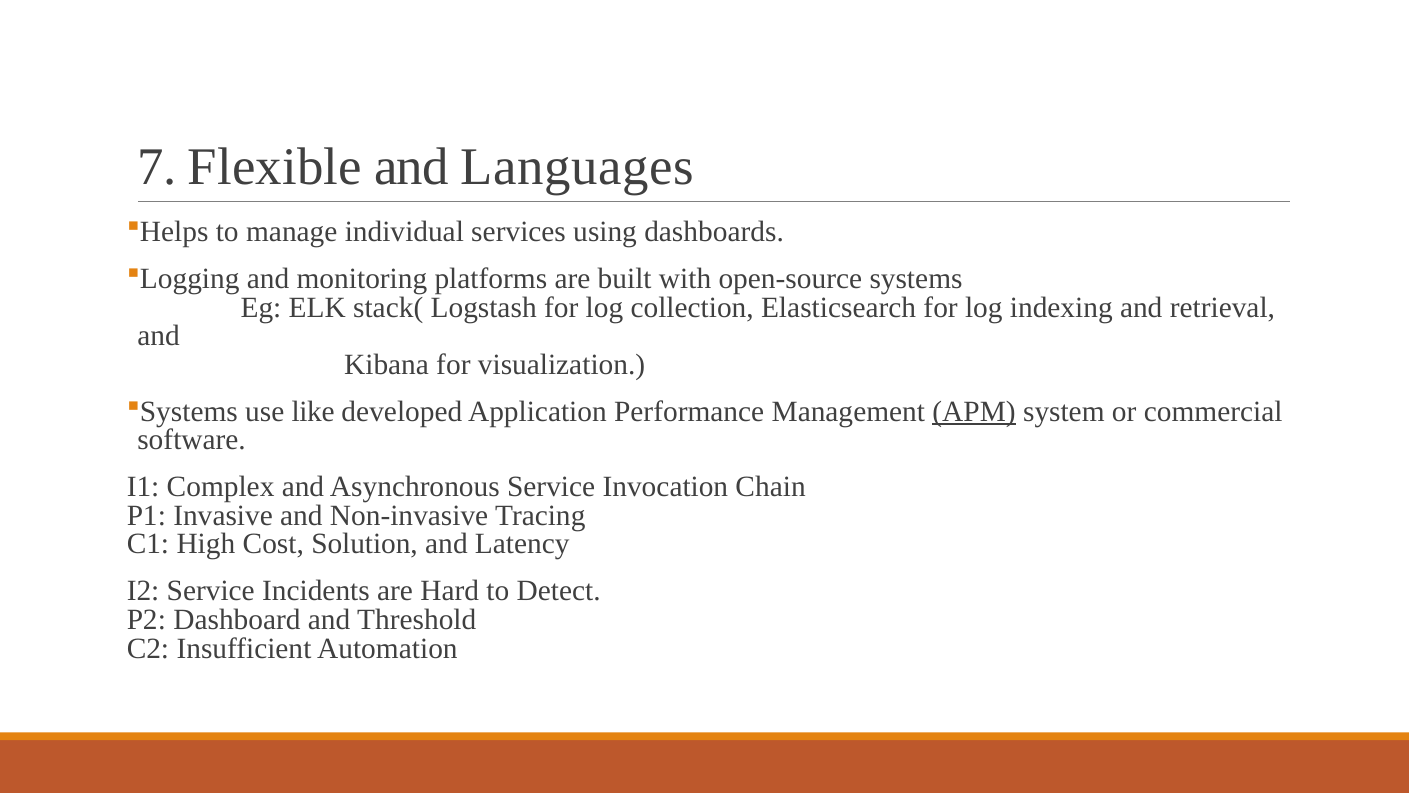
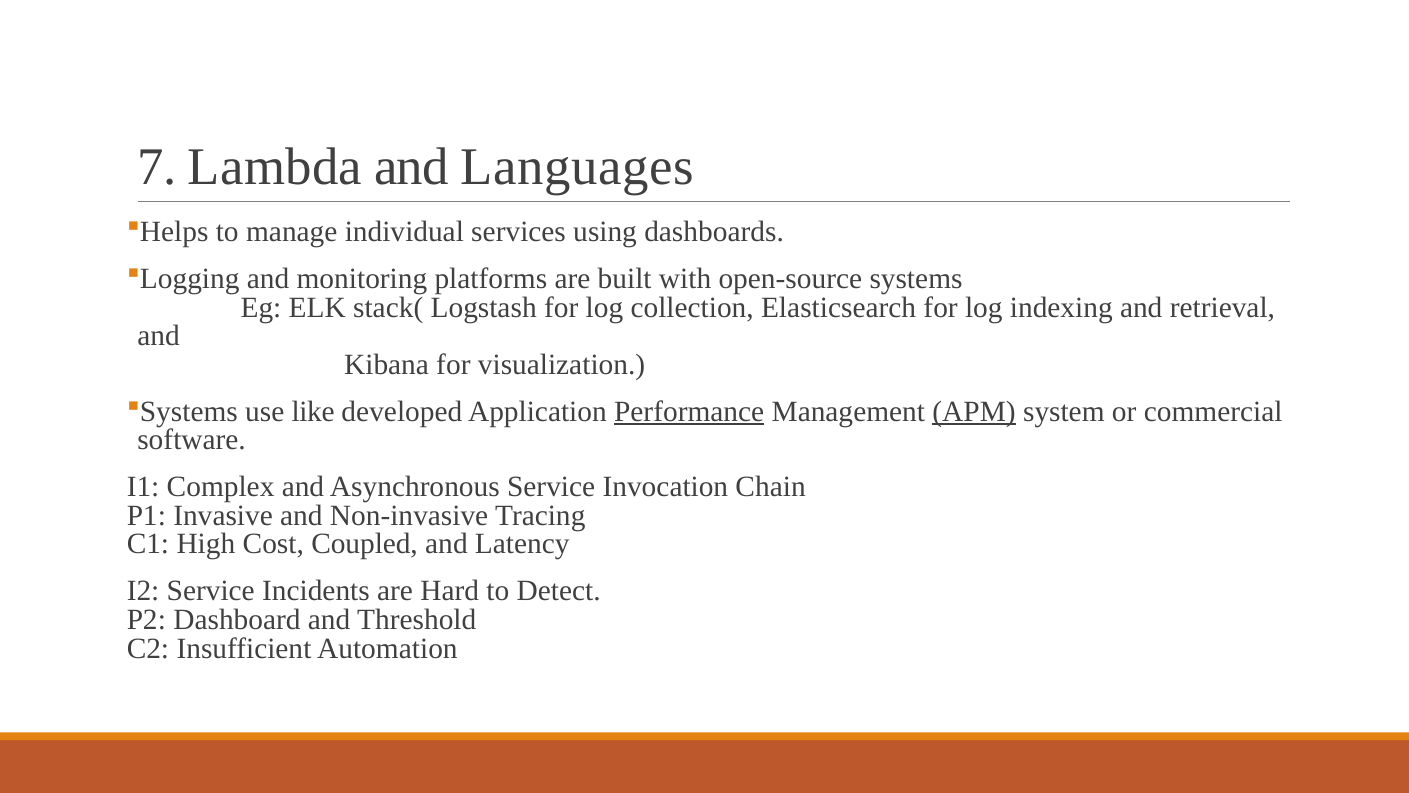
Flexible: Flexible -> Lambda (275, 167)
Performance underline: none -> present (689, 411)
Solution: Solution -> Coupled (365, 544)
